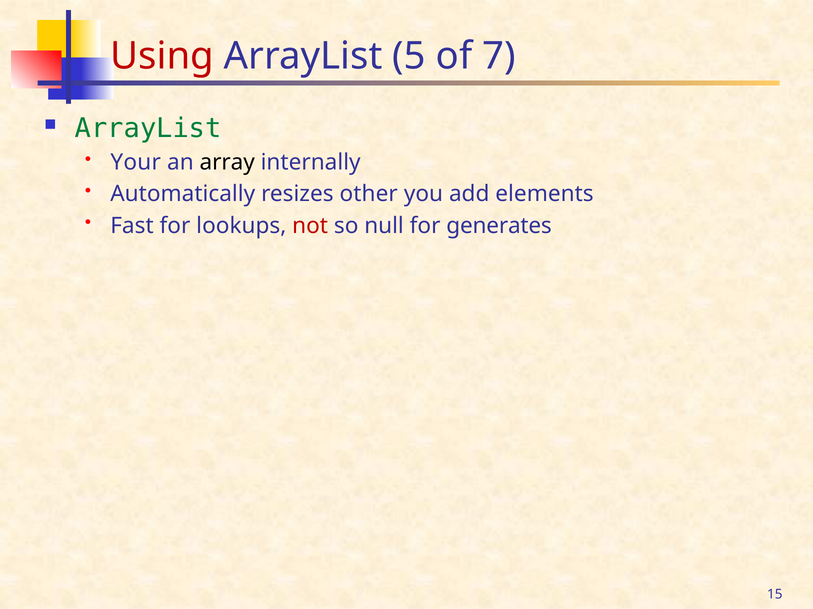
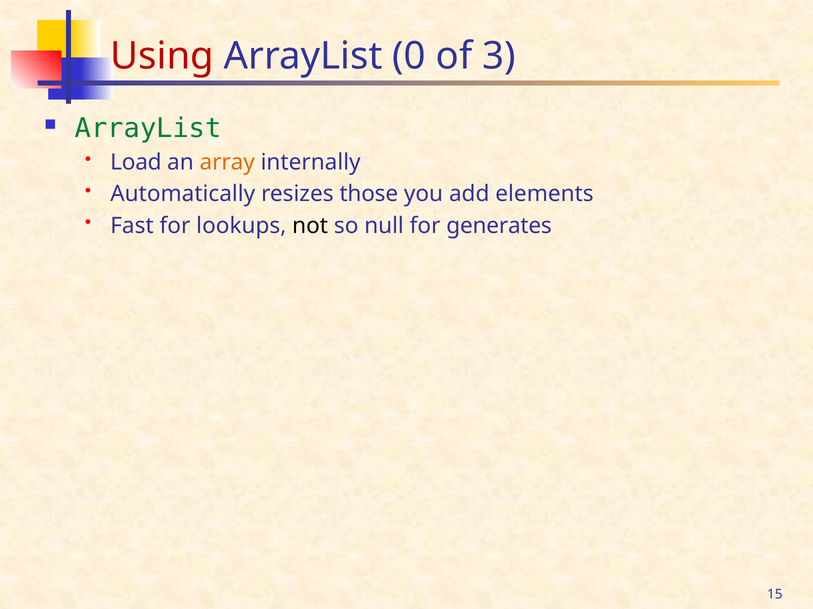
5: 5 -> 0 (409, 56)
7: 7 -> 3 (499, 56)
Your: Your -> Load (136, 163)
array colour: black -> orange (227, 163)
other: other -> those (369, 194)
not colour: red -> black (310, 226)
